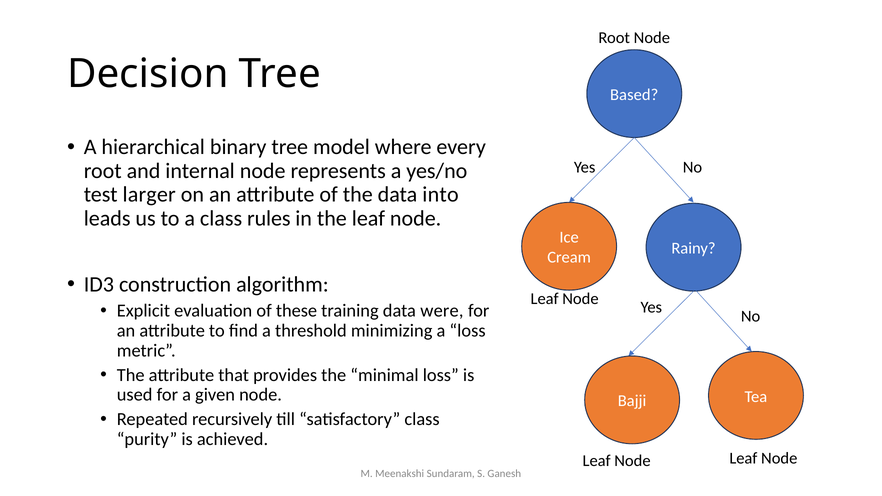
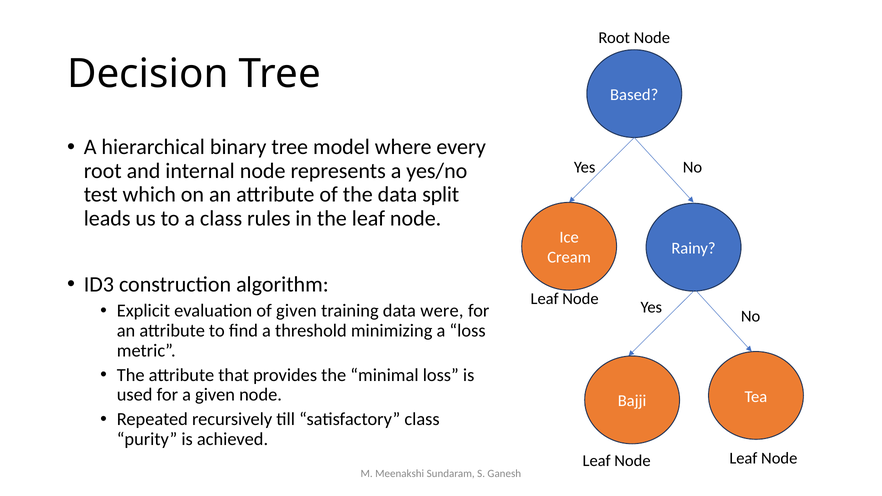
larger: larger -> which (149, 195)
into: into -> split (441, 195)
of these: these -> given (296, 311)
